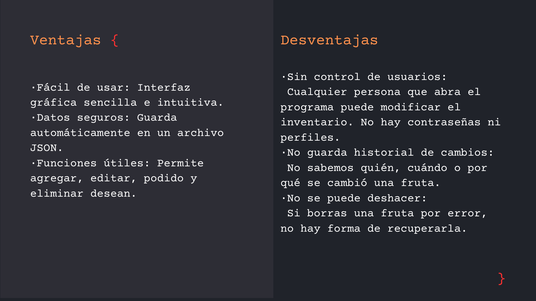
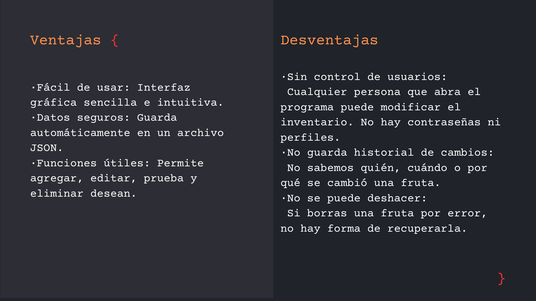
podido: podido -> prueba (164, 178)
